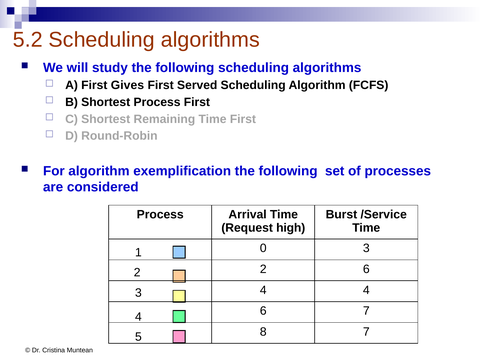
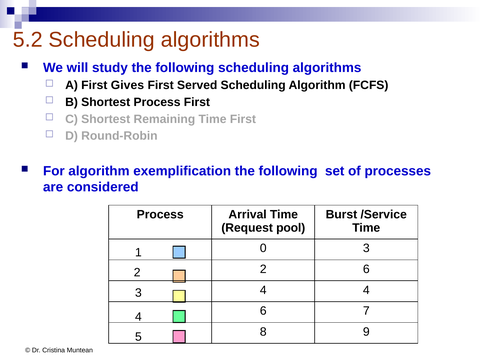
high: high -> pool (291, 228)
8 7: 7 -> 9 (366, 332)
